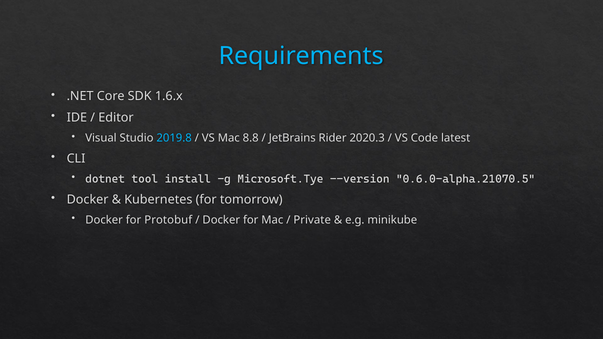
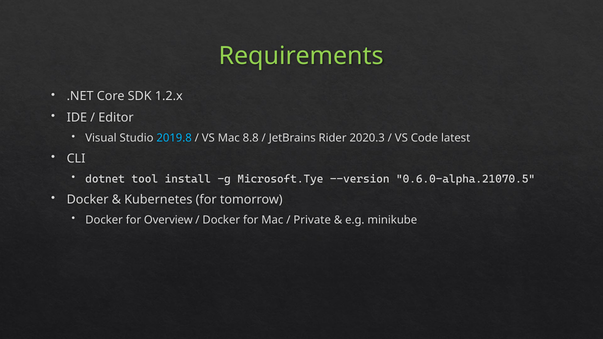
Requirements colour: light blue -> light green (301, 56)
1.6.x: 1.6.x -> 1.2.x (169, 96)
Protobuf: Protobuf -> Overview (168, 220)
